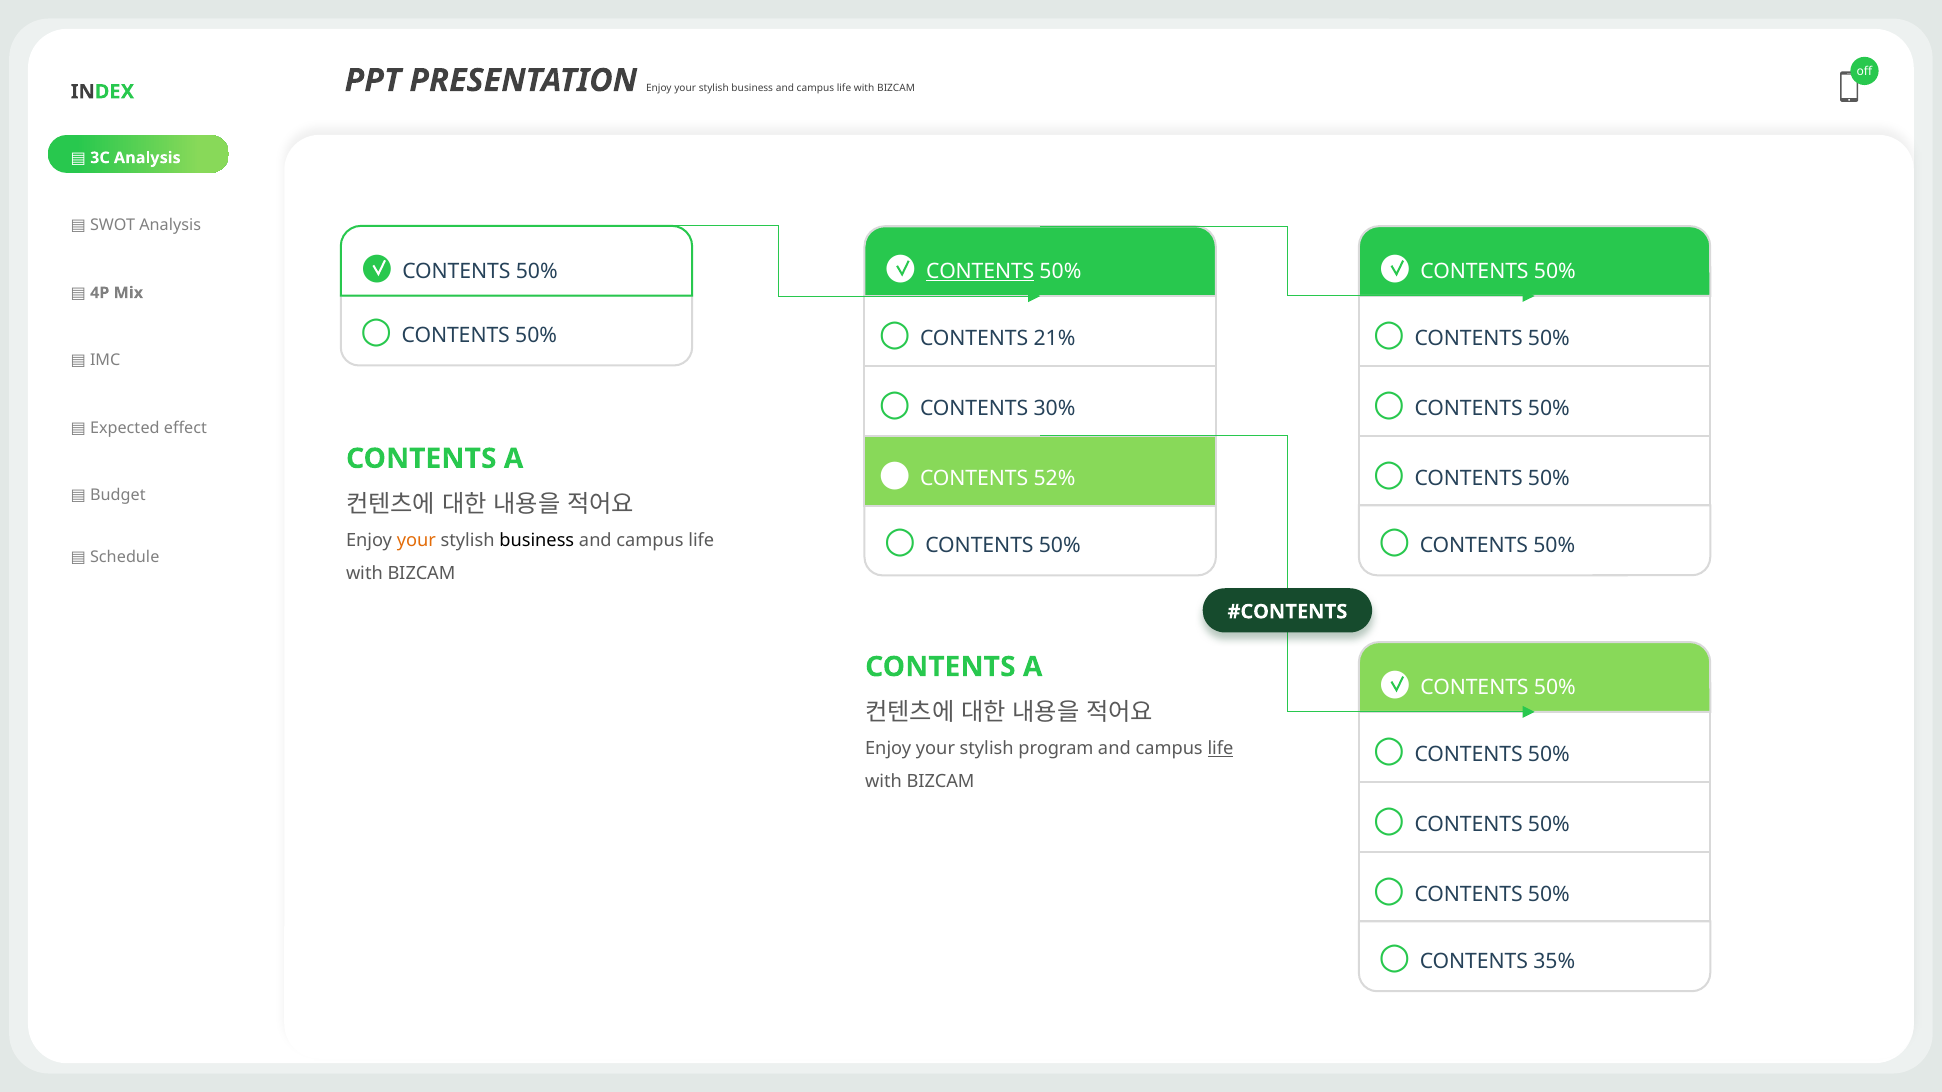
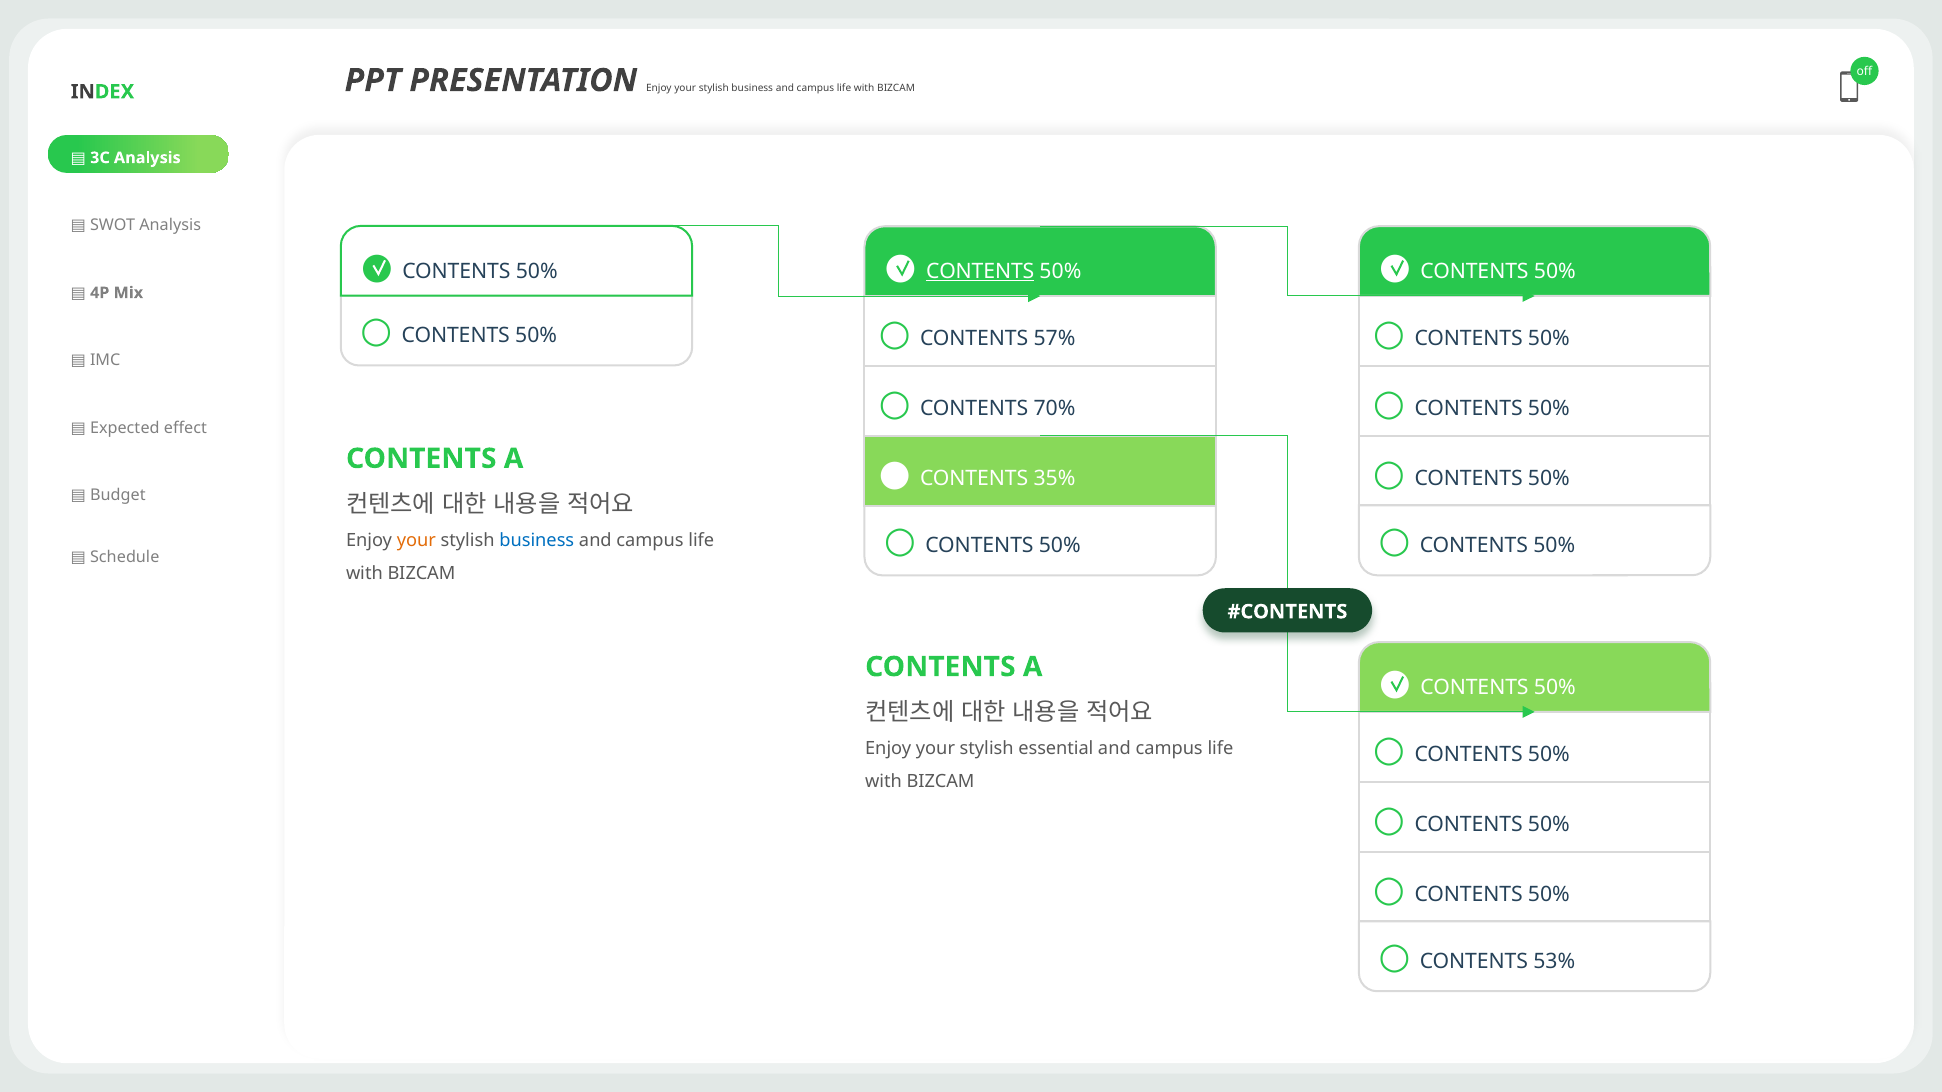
21%: 21% -> 57% (1055, 339)
30%: 30% -> 70% (1055, 408)
52%: 52% -> 35% (1055, 478)
business colour: black -> blue (537, 541)
program: program -> essential (1056, 749)
life underline: present -> none (1220, 749)
35%: 35% -> 53% (1554, 962)
